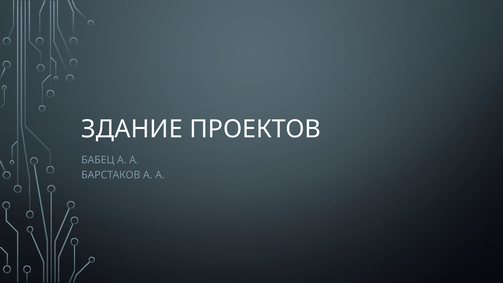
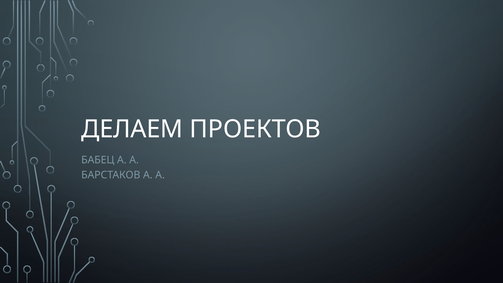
ЗДАНИЕ: ЗДАНИЕ -> ДЕЛАЕМ (132, 129)
